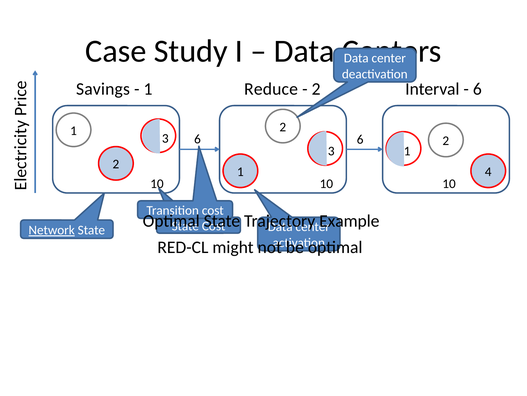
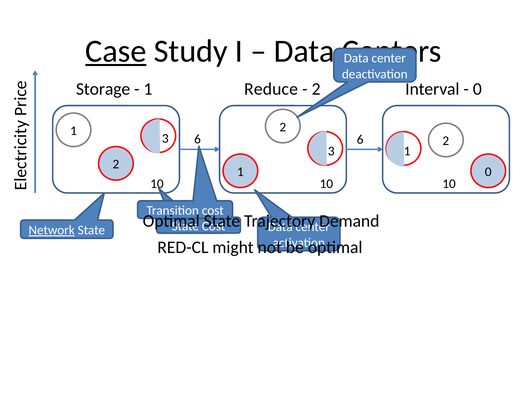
Case underline: none -> present (116, 51)
Savings: Savings -> Storage (103, 89)
6: 6 -> 0 (477, 89)
1 4: 4 -> 0 (488, 171)
Example: Example -> Demand (349, 221)
